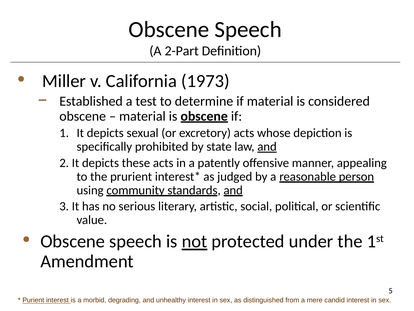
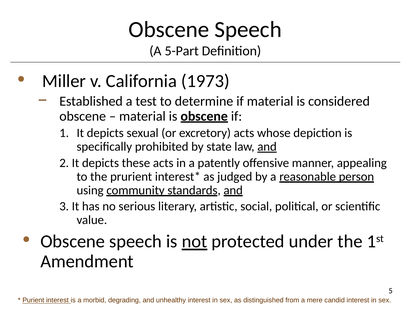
2-Part: 2-Part -> 5-Part (182, 51)
